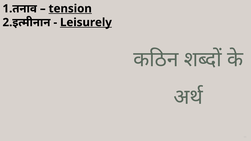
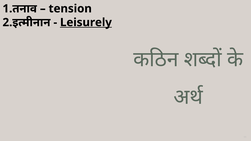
tension underline: present -> none (70, 9)
